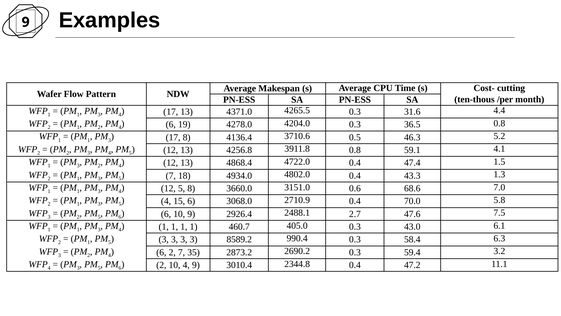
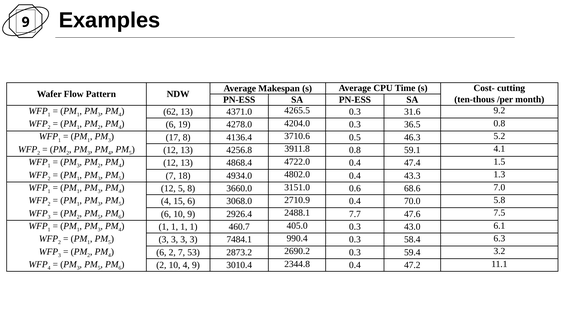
17: 17 -> 62 (171, 112)
4.4: 4.4 -> 9.2 (499, 110)
2.7: 2.7 -> 7.7 (355, 214)
8589.2: 8589.2 -> 7484.1 (239, 239)
35: 35 -> 53 (194, 252)
